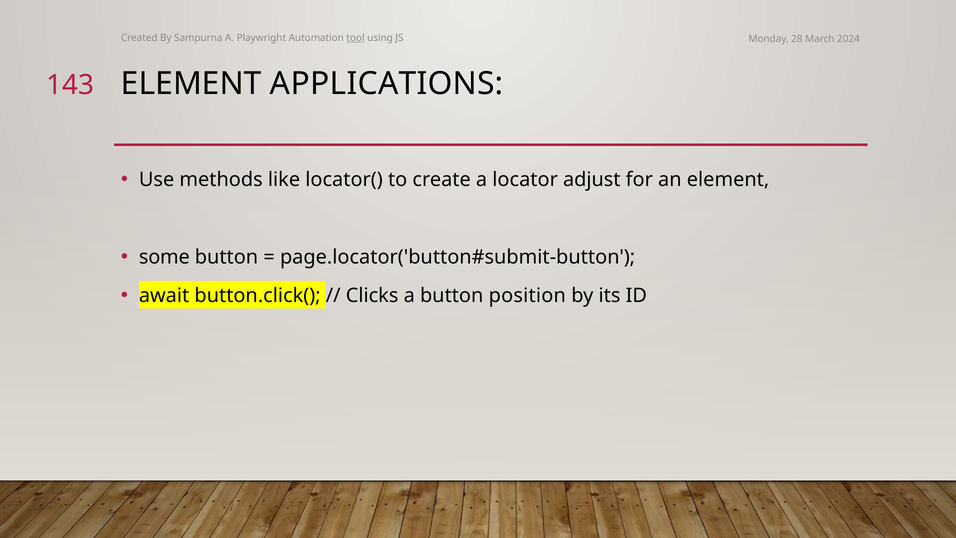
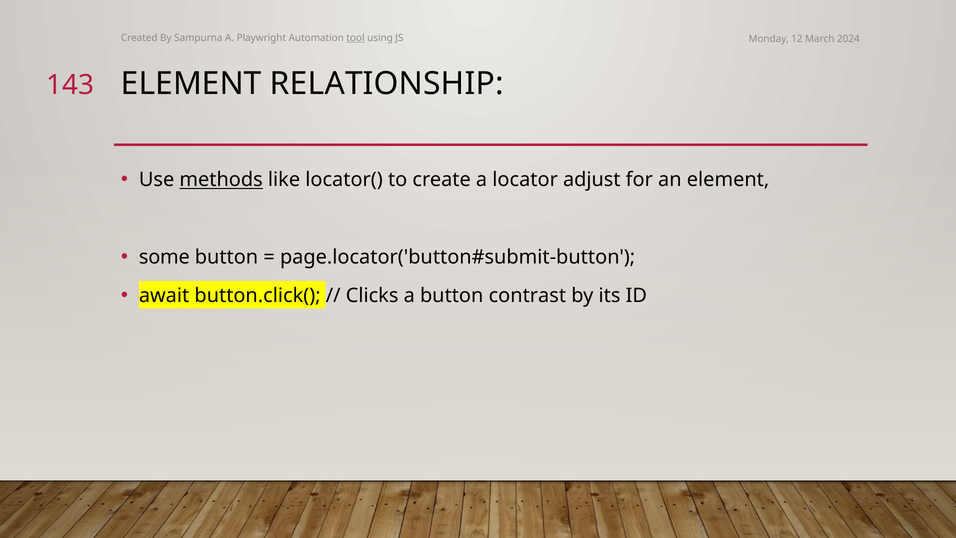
28: 28 -> 12 (797, 39)
APPLICATIONS: APPLICATIONS -> RELATIONSHIP (387, 84)
methods underline: none -> present (221, 180)
position: position -> contrast (527, 296)
